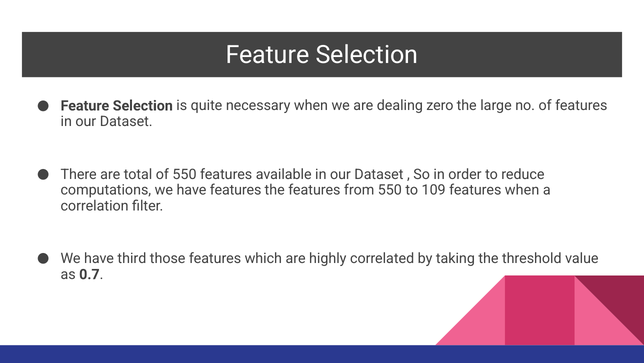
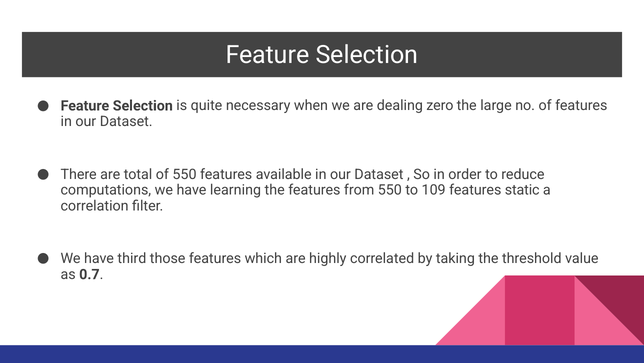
have features: features -> learning (236, 190)
features when: when -> static (522, 190)
